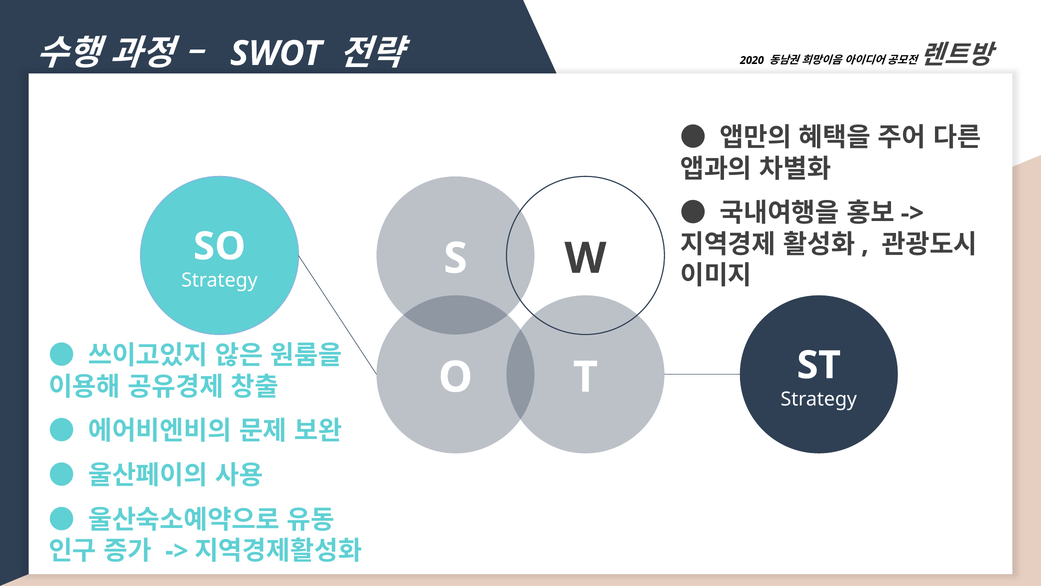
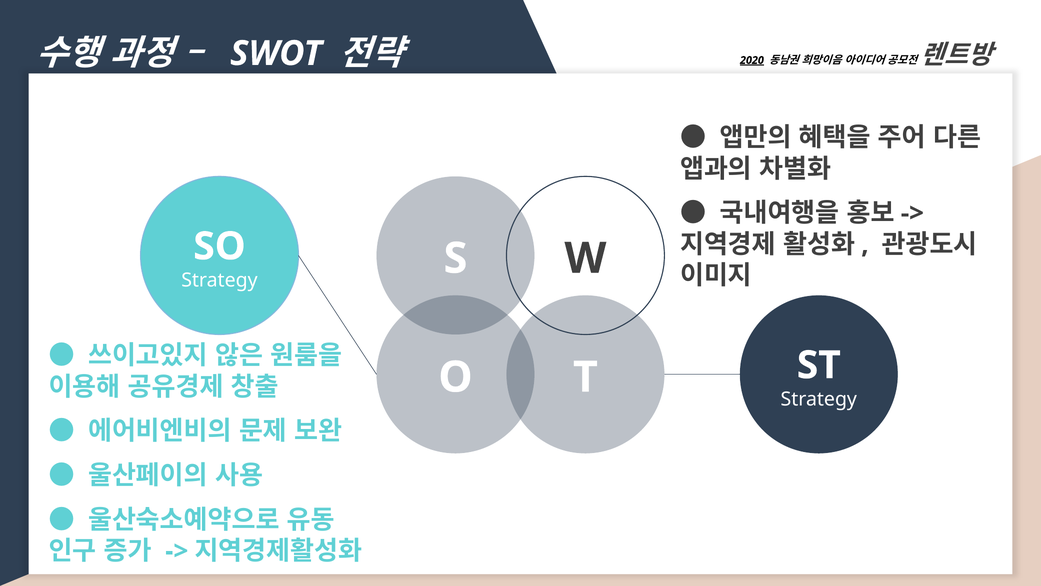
2020 underline: none -> present (752, 60)
